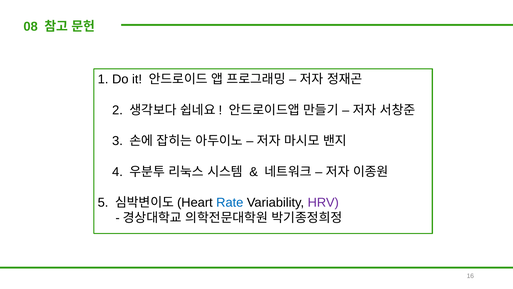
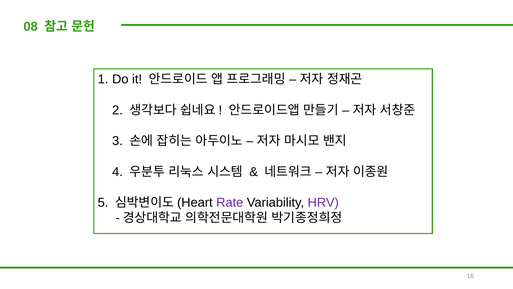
Rate colour: blue -> purple (230, 202)
